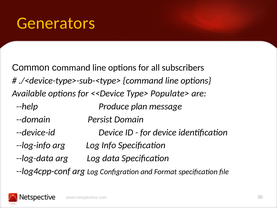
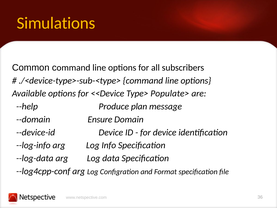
Generators: Generators -> Simulations (56, 23)
Persist: Persist -> Ensure (100, 119)
